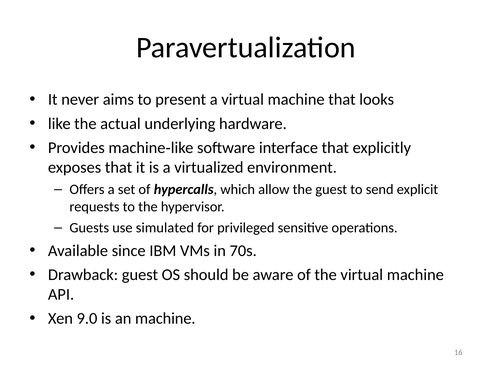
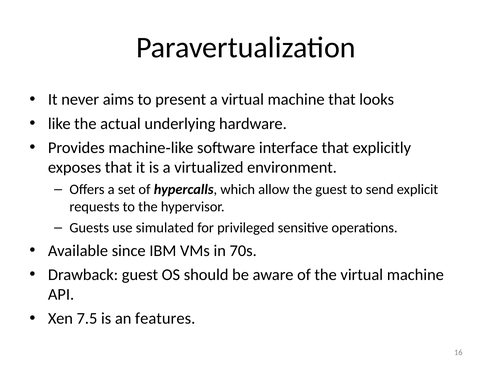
9.0: 9.0 -> 7.5 (87, 319)
an machine: machine -> features (165, 319)
